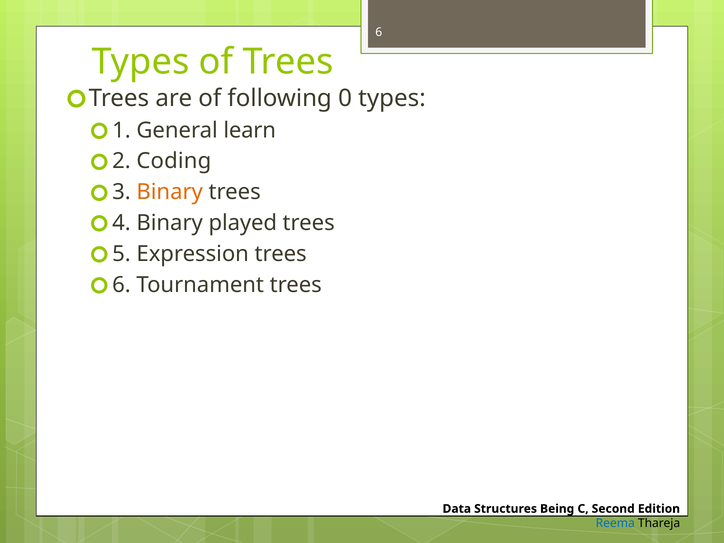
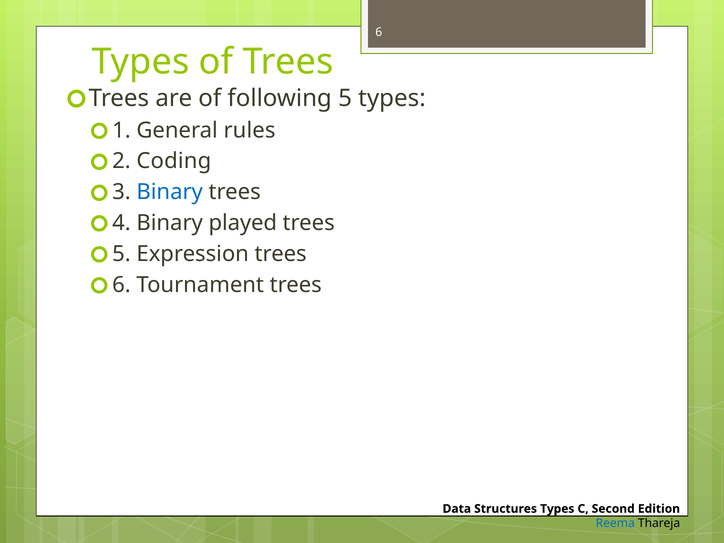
0: 0 -> 5 (345, 98)
learn: learn -> rules (250, 130)
Binary colour: orange -> blue (170, 192)
Structures Being: Being -> Types (557, 509)
